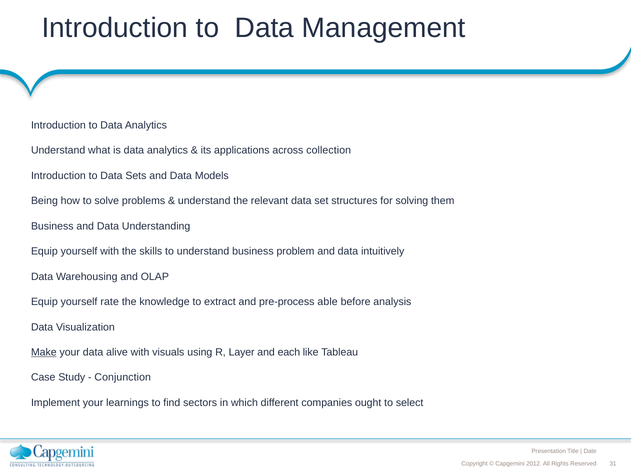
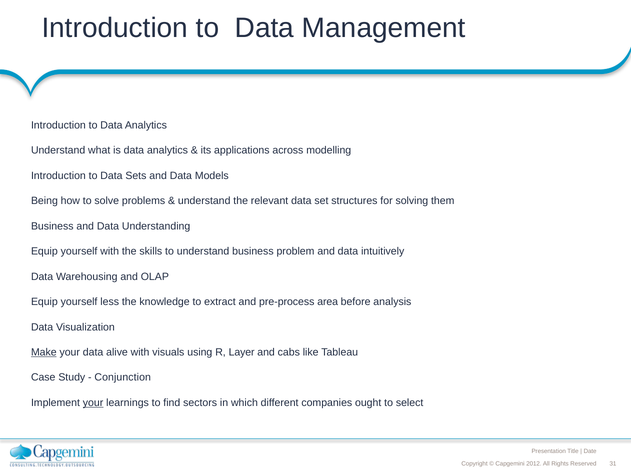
collection: collection -> modelling (329, 151)
rate: rate -> less (110, 302)
able: able -> area (328, 302)
each: each -> cabs (289, 352)
your underline: none -> present (93, 403)
